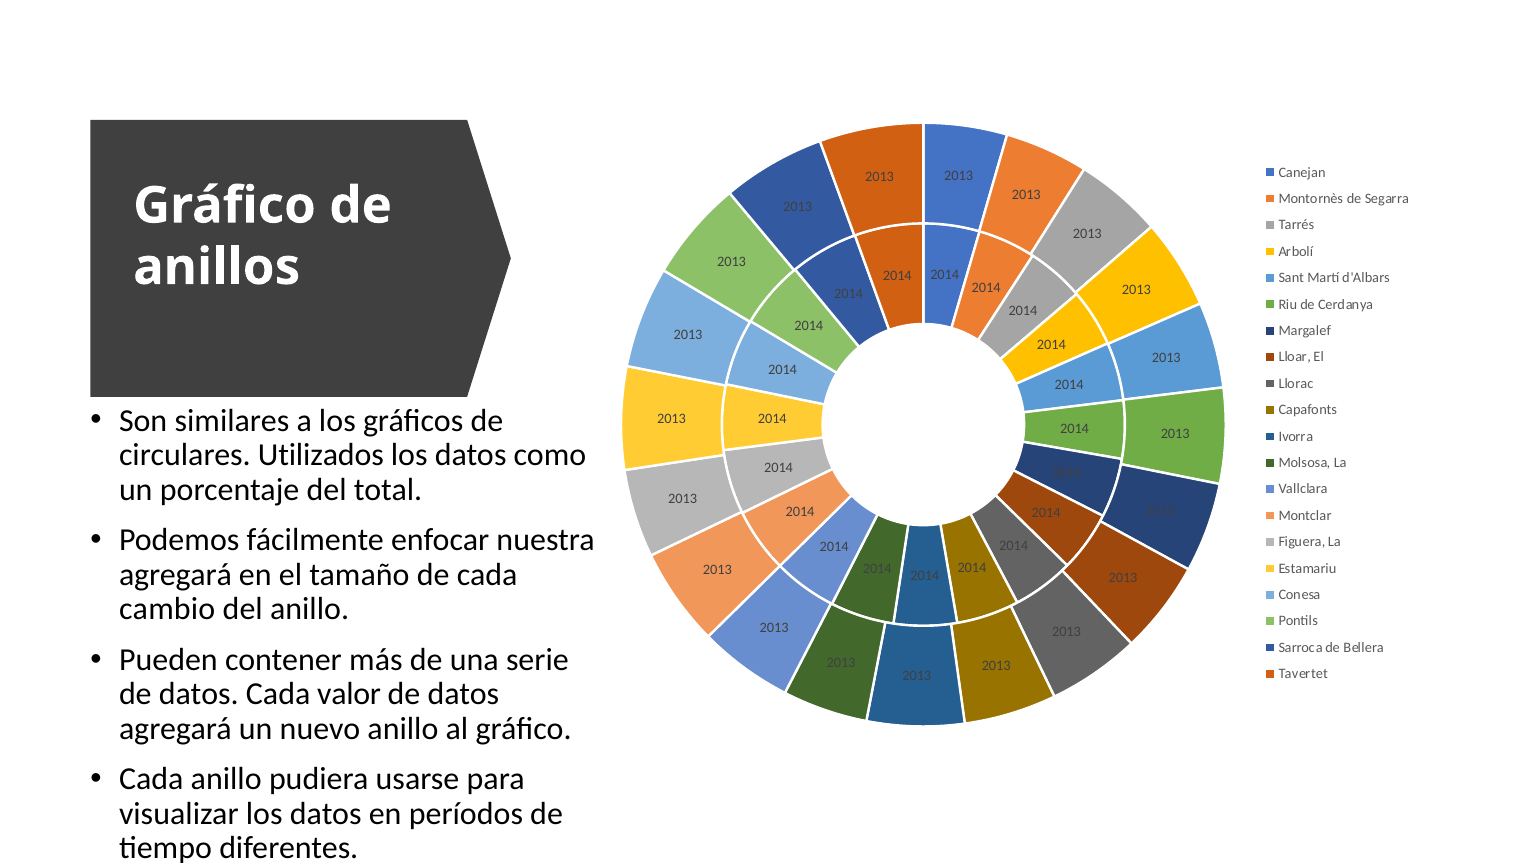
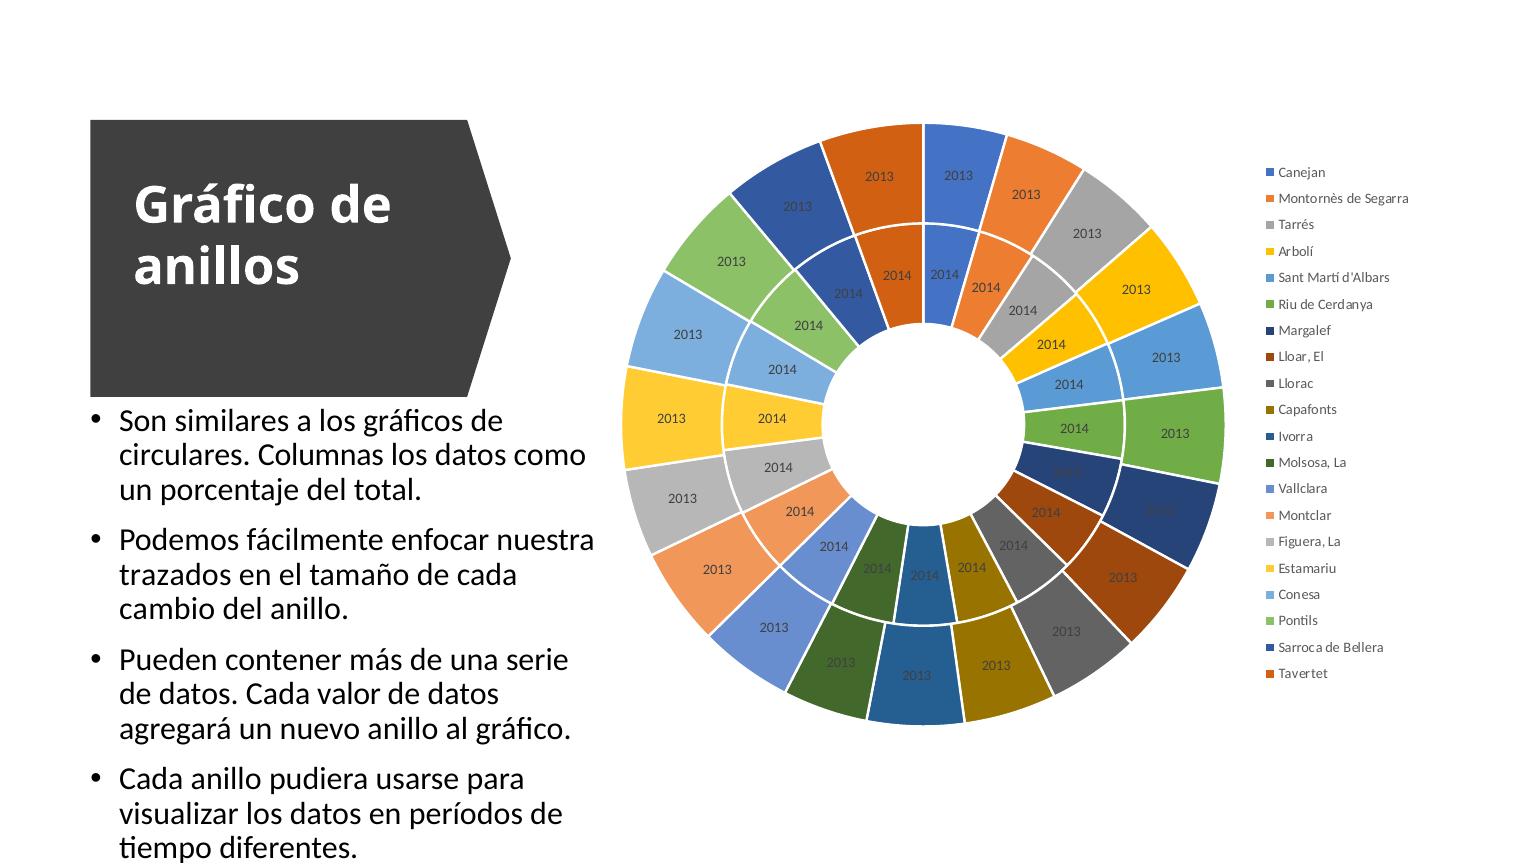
Utilizados: Utilizados -> Columnas (321, 455)
agregará: agregará -> trazados (175, 575)
